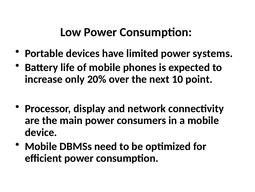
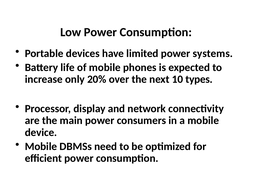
point: point -> types (199, 79)
